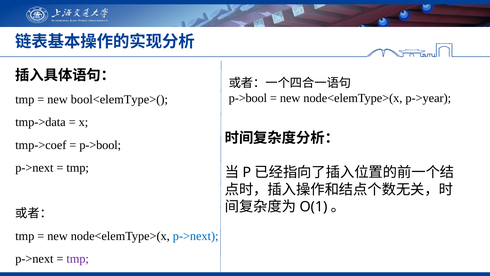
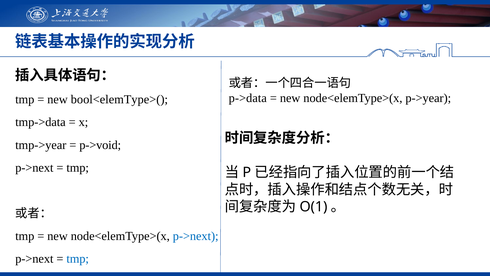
p->bool: p->bool -> p->data (248, 98)
tmp->coef: tmp->coef -> tmp->year (41, 145)
p->bool: p->bool -> p->void (100, 145)
tmp colour: purple -> blue (78, 258)
